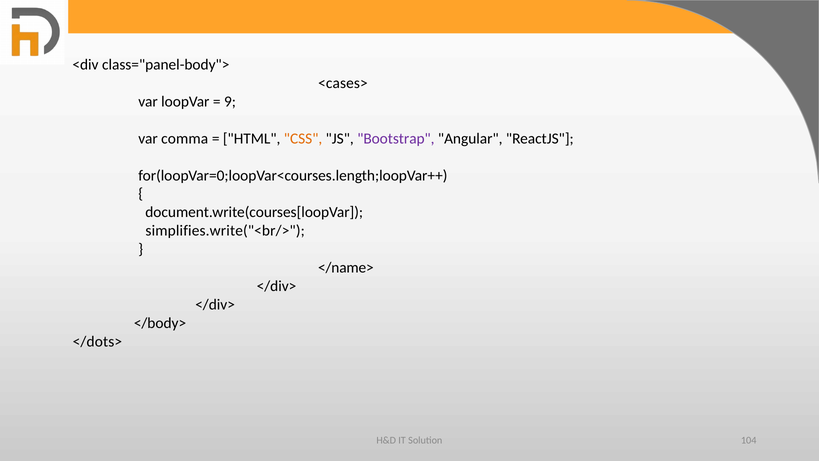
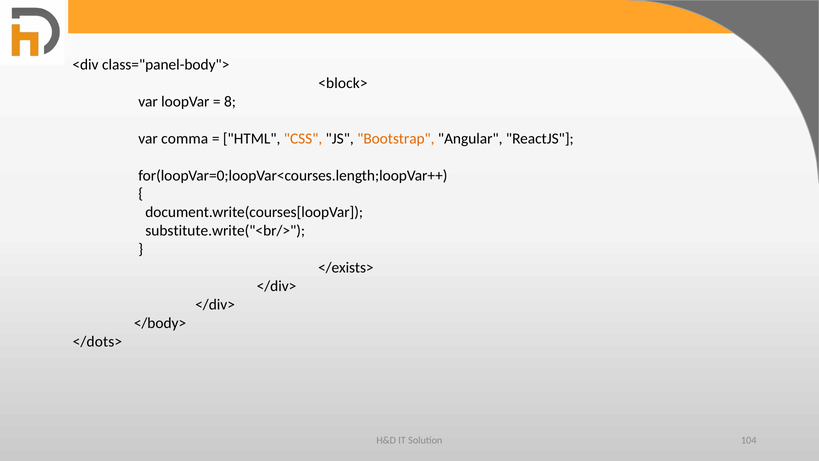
<cases>: <cases> -> <block> (343, 83)
9: 9 -> 8 (230, 102)
Bootstrap colour: purple -> orange (396, 139)
simplifies.write("<br/>: simplifies.write("<br/> -> substitute.write("<br/> (225, 231)
</name>: </name> -> </exists> (346, 267)
